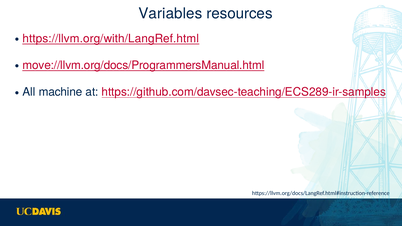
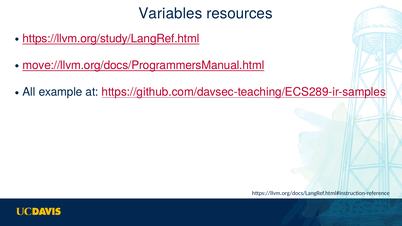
https://llvm.org/with/LangRef.html: https://llvm.org/with/LangRef.html -> https://llvm.org/study/LangRef.html (111, 39)
machine: machine -> example (61, 92)
